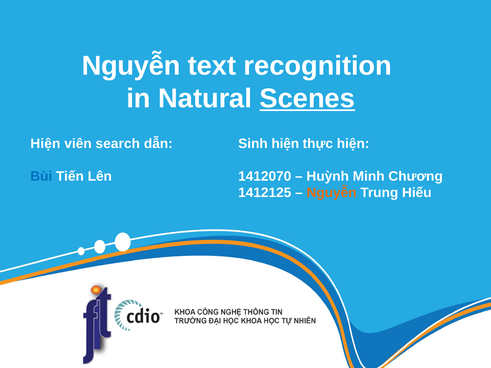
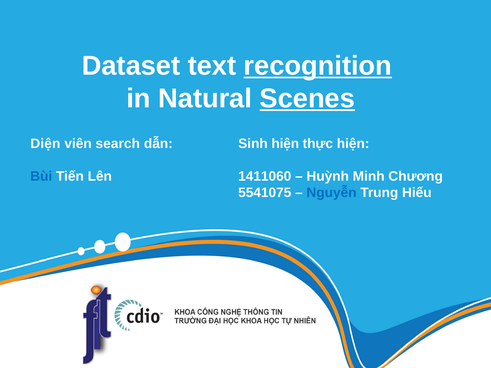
Nguyễn: Nguyễn -> Dataset (131, 66)
recognition underline: none -> present (318, 66)
Hiện: Hiện -> Diện (45, 144)
1412070: 1412070 -> 1411060 (265, 176)
1412125: 1412125 -> 5541075 (265, 193)
Nguyễn colour: orange -> blue (332, 193)
